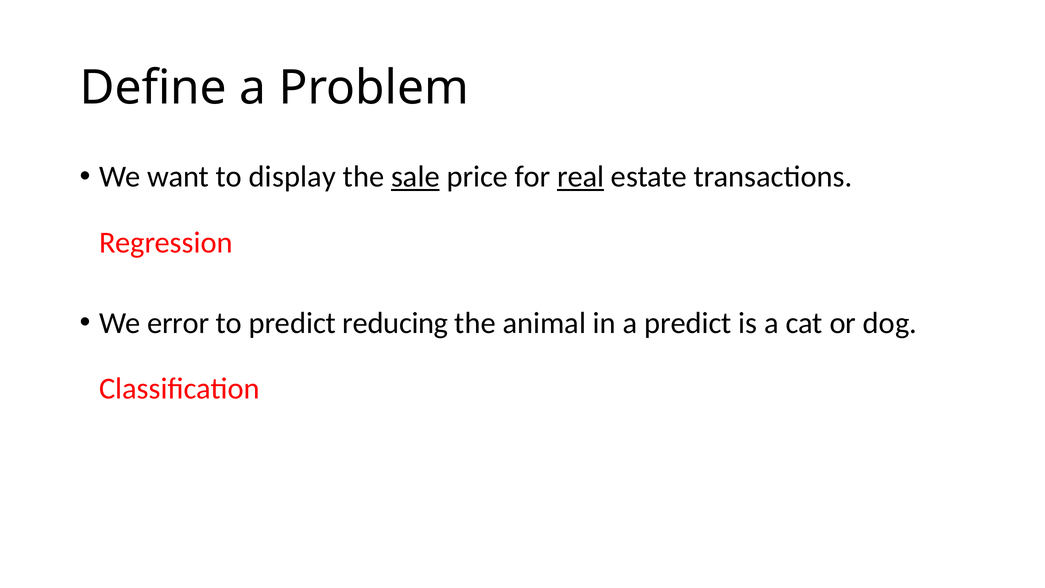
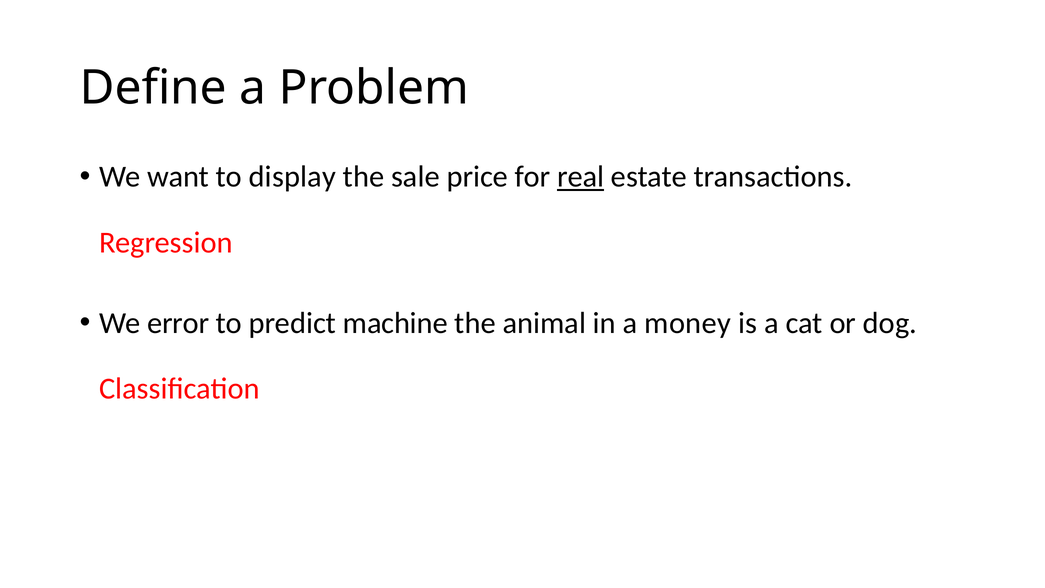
sale underline: present -> none (415, 177)
reducing: reducing -> machine (395, 323)
a predict: predict -> money (688, 323)
